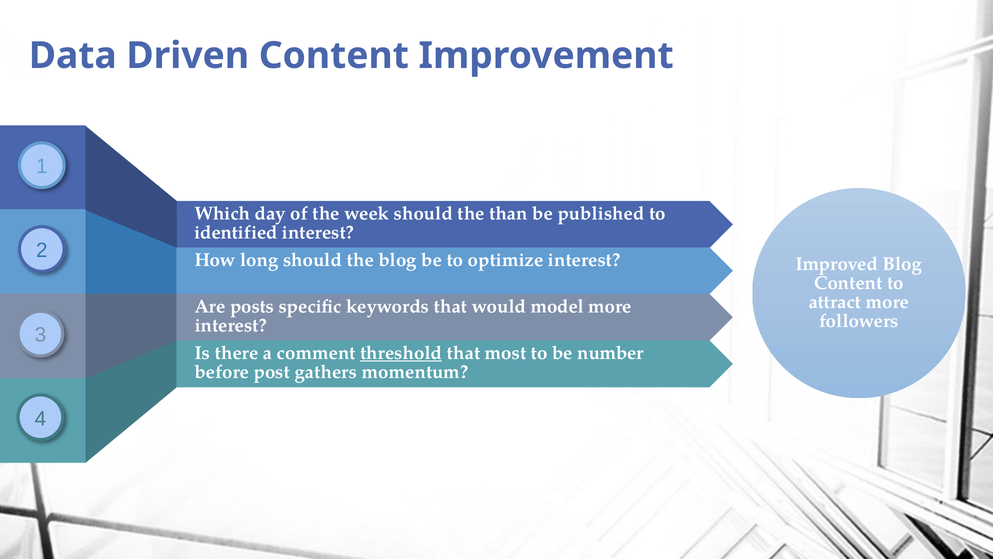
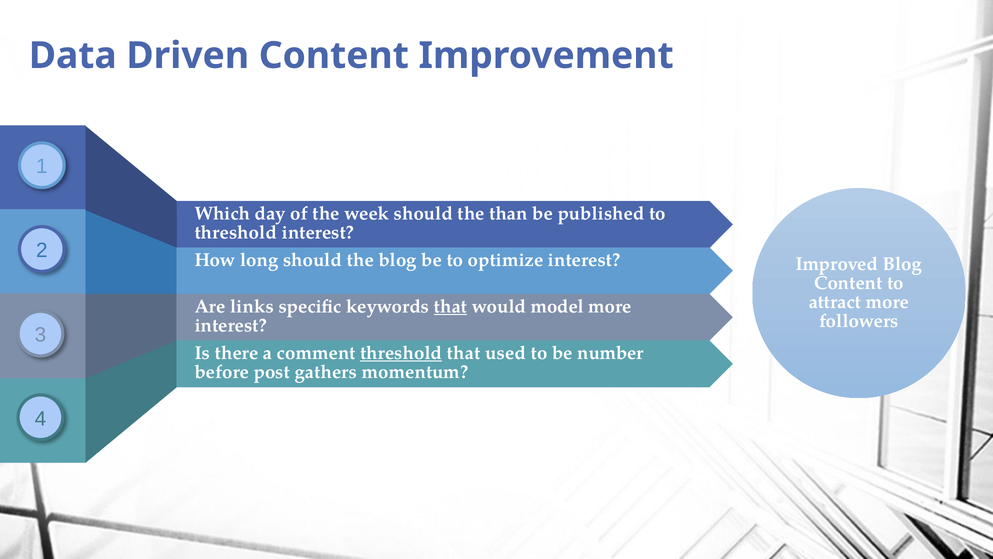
identified: identified -> threshold (236, 233)
posts: posts -> links (252, 306)
that underline: none -> present (451, 306)
most: most -> used (505, 353)
